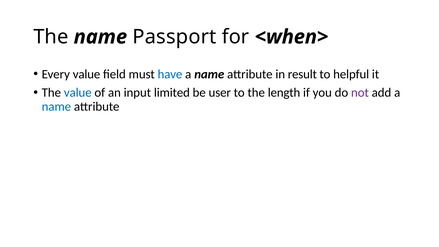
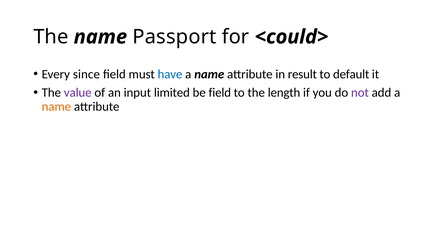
<when>: <when> -> <could> (292, 37)
Every value: value -> since (86, 74)
helpful: helpful -> default (351, 74)
value colour: blue -> purple (78, 93)
be user: user -> field (220, 93)
name colour: blue -> orange (56, 106)
